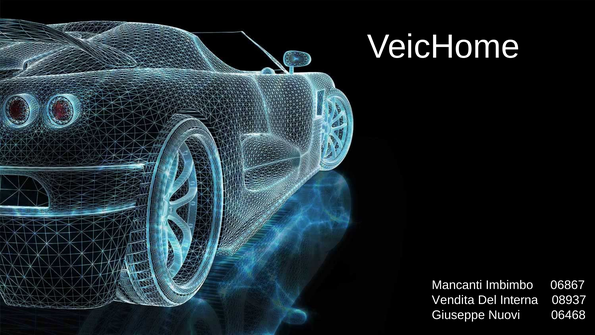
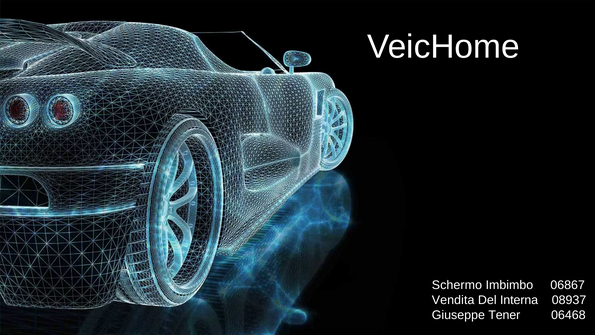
Mancanti: Mancanti -> Schermo (457, 285)
Nuovi: Nuovi -> Tener (504, 315)
